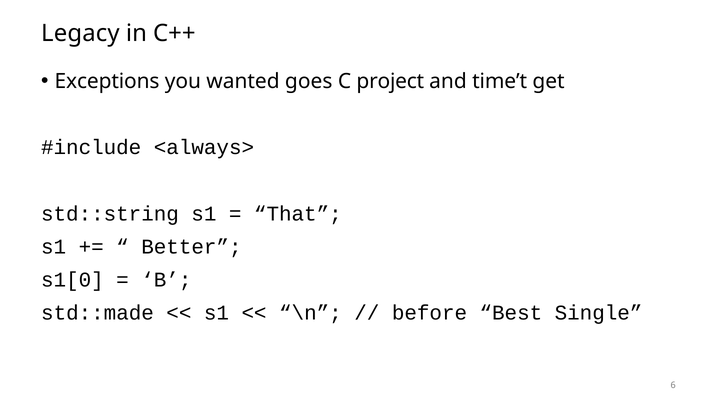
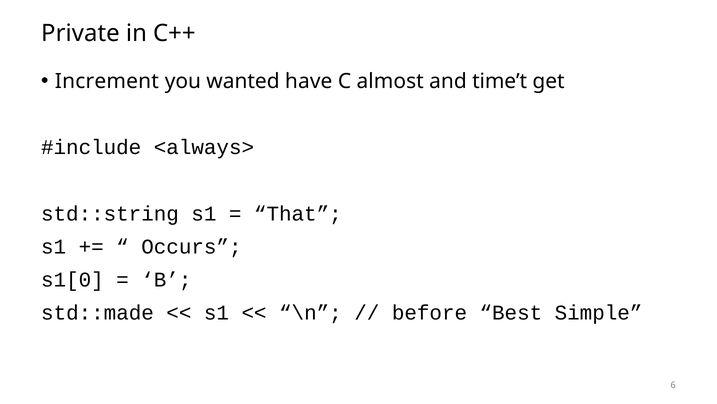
Legacy: Legacy -> Private (80, 33)
Exceptions: Exceptions -> Increment (107, 81)
goes: goes -> have (309, 81)
project: project -> almost (390, 81)
Better: Better -> Occurs (191, 246)
Single: Single -> Simple (599, 312)
